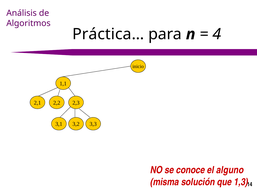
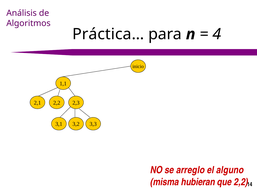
conoce: conoce -> arreglo (190, 171)
solución: solución -> hubieran (198, 183)
que 1,3: 1,3 -> 2,2 (241, 183)
